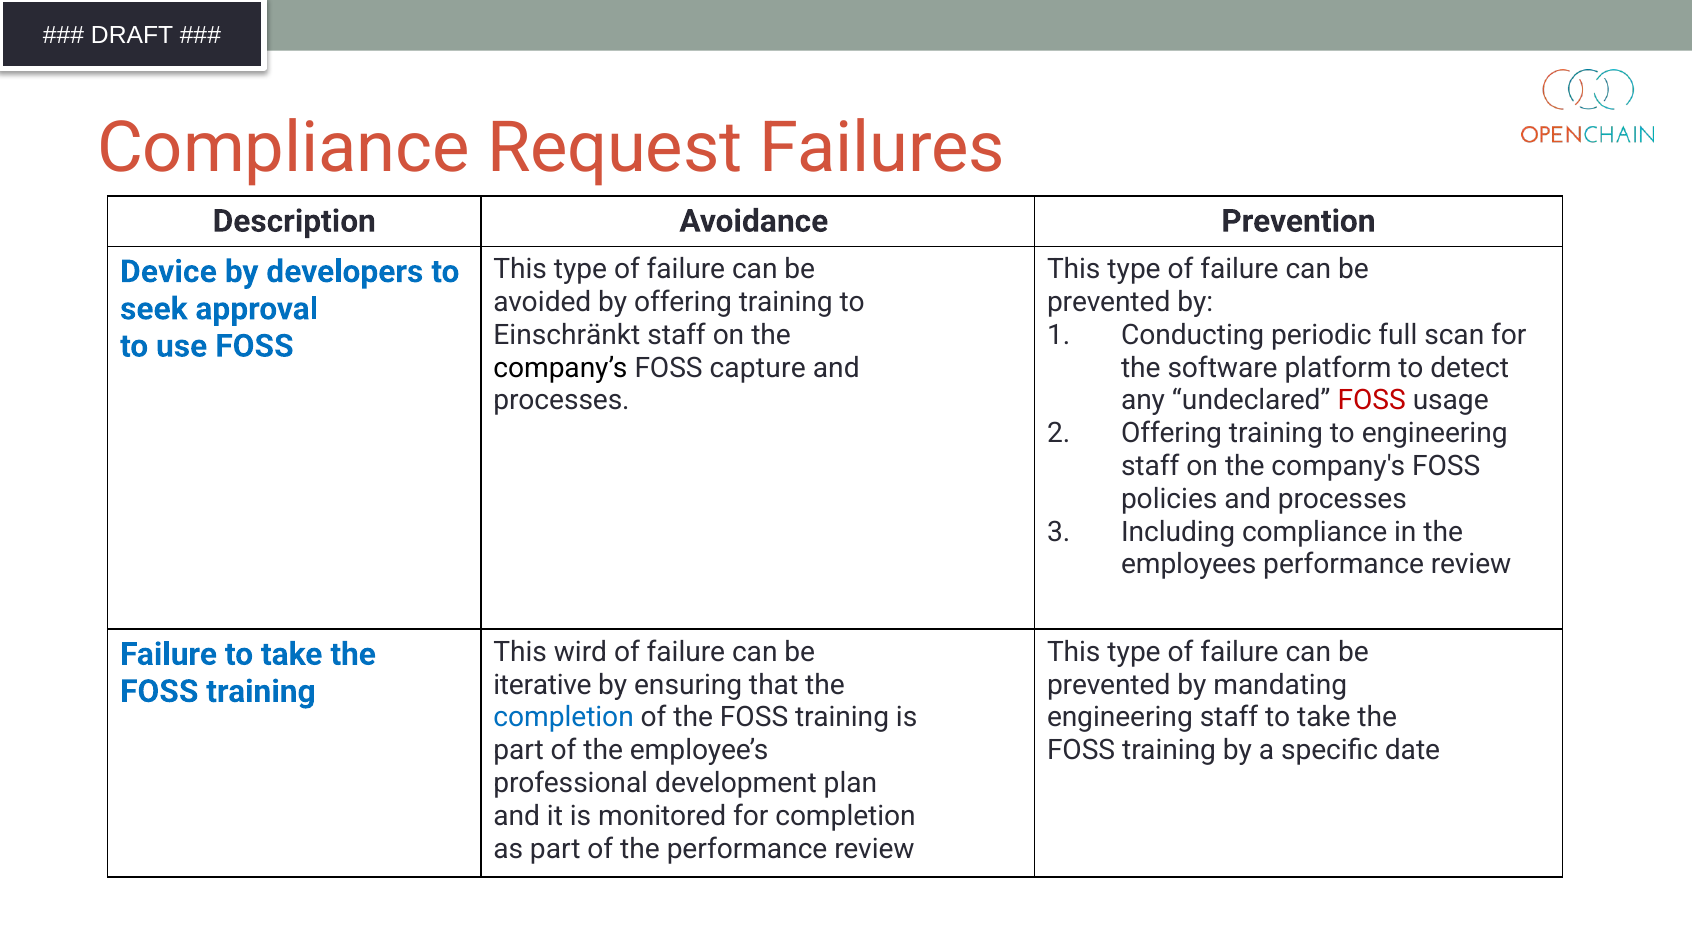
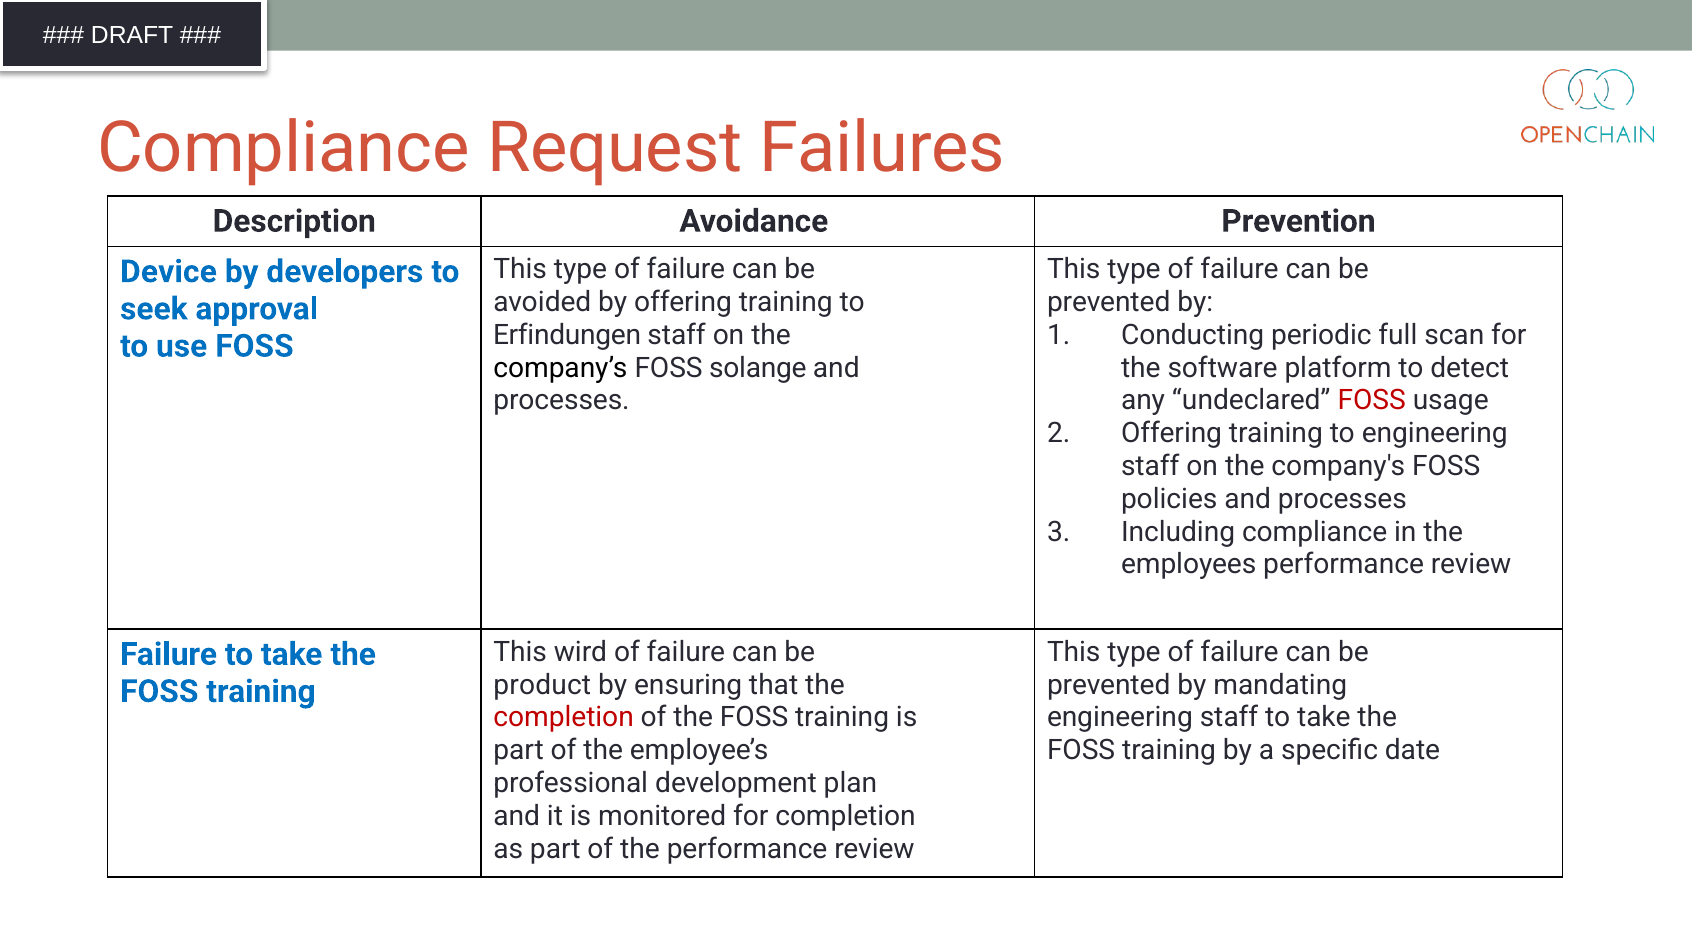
Einschränkt: Einschränkt -> Erfindungen (567, 335)
capture: capture -> solange (758, 368)
iterative: iterative -> product (542, 685)
completion colour: blue -> red (564, 717)
